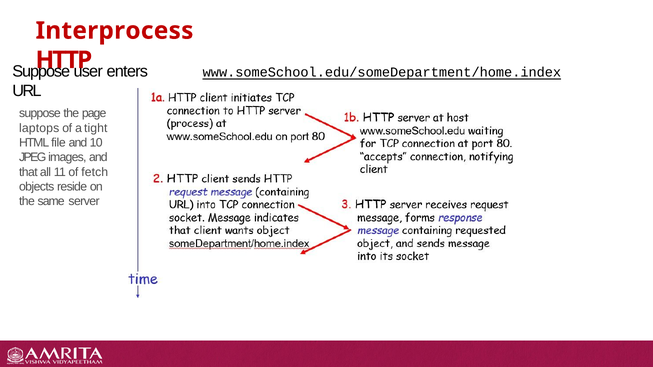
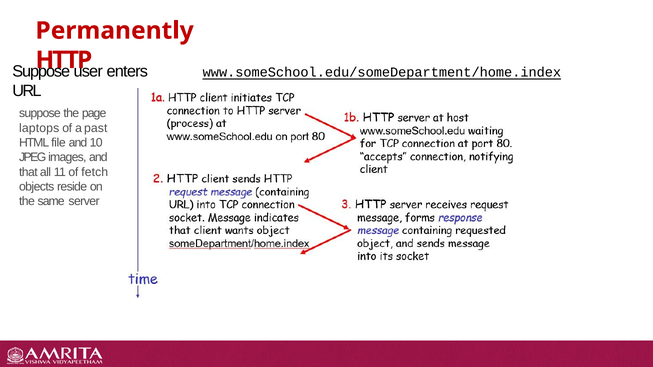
Interprocess: Interprocess -> Permanently (115, 31)
tight: tight -> past (96, 128)
